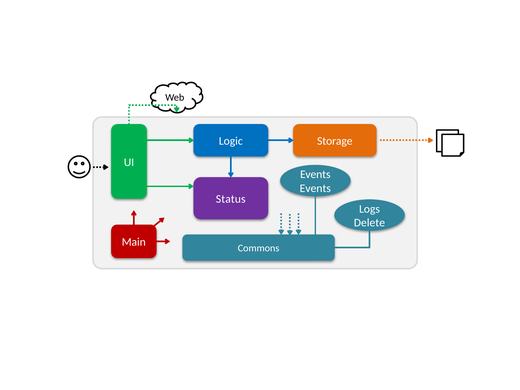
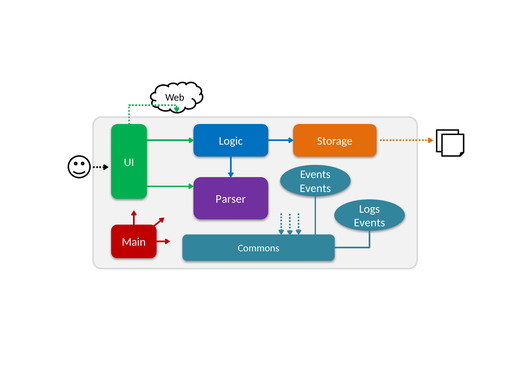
Status: Status -> Parser (231, 199)
Delete: Delete -> Events (369, 223)
